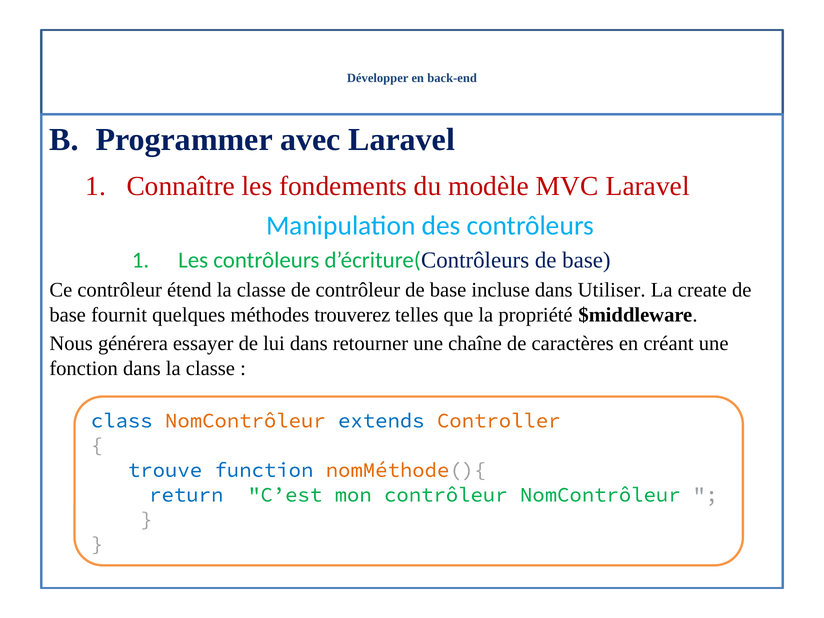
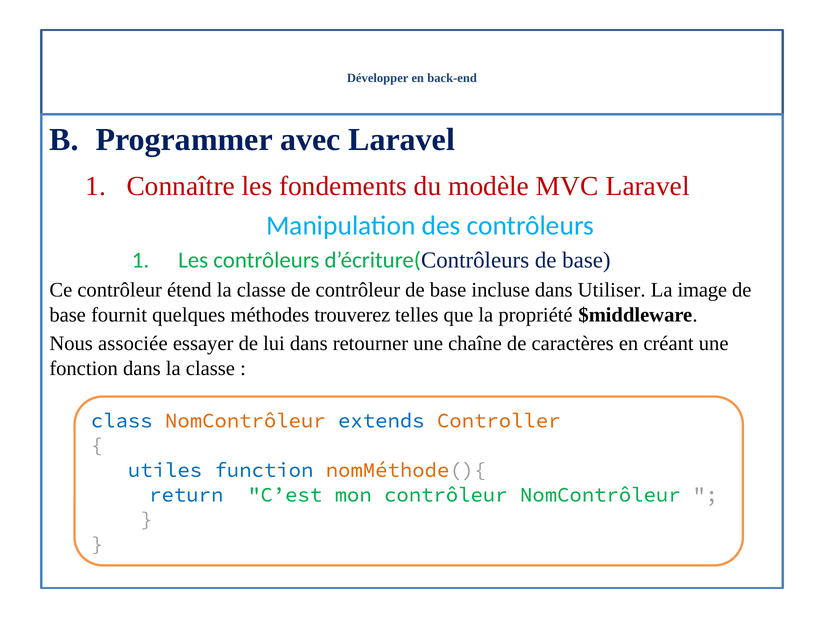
create: create -> image (702, 290)
générera: générera -> associée (133, 344)
trouve: trouve -> utiles (165, 470)
